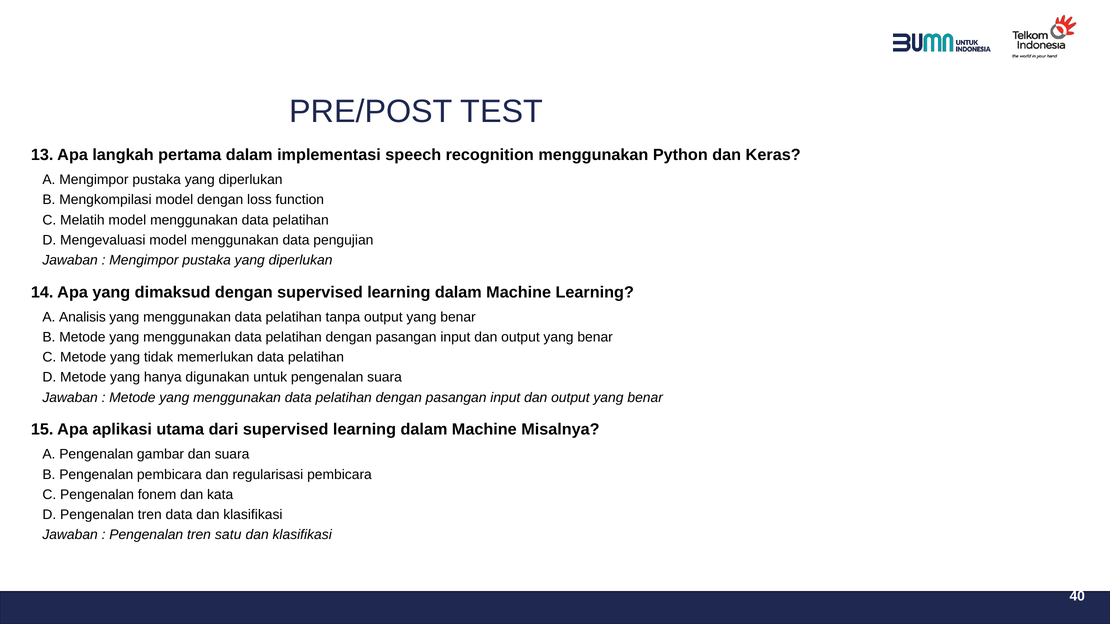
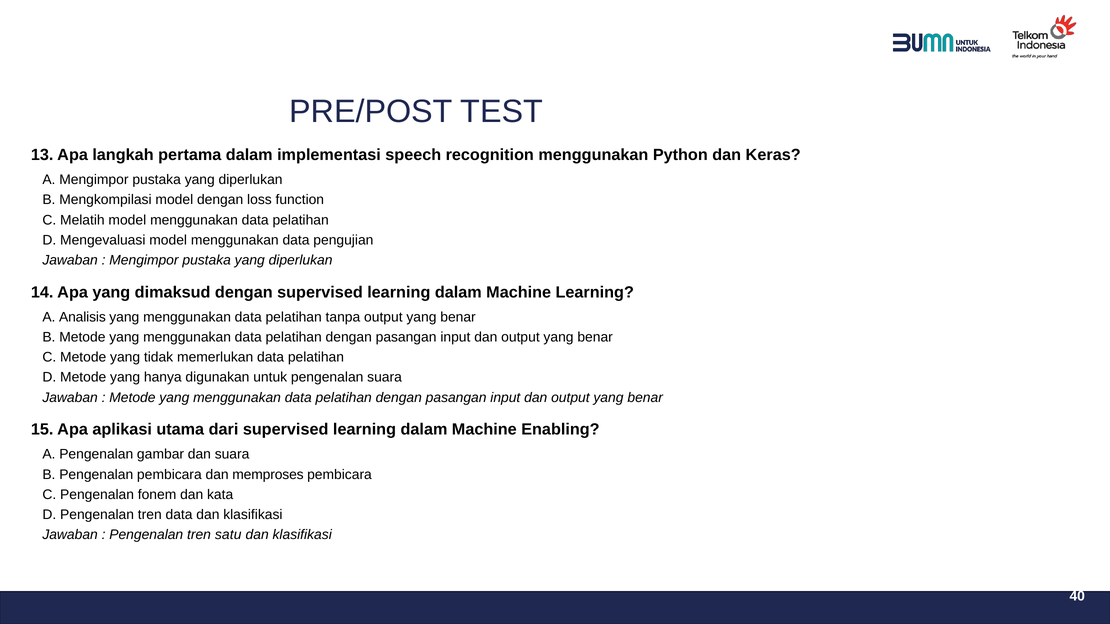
Misalnya: Misalnya -> Enabling (560, 430)
regularisasi: regularisasi -> memproses (268, 475)
